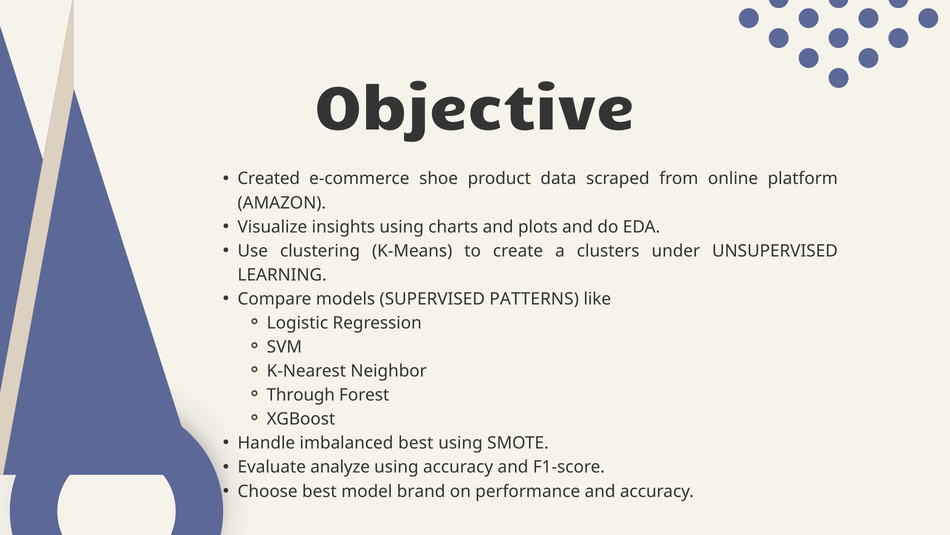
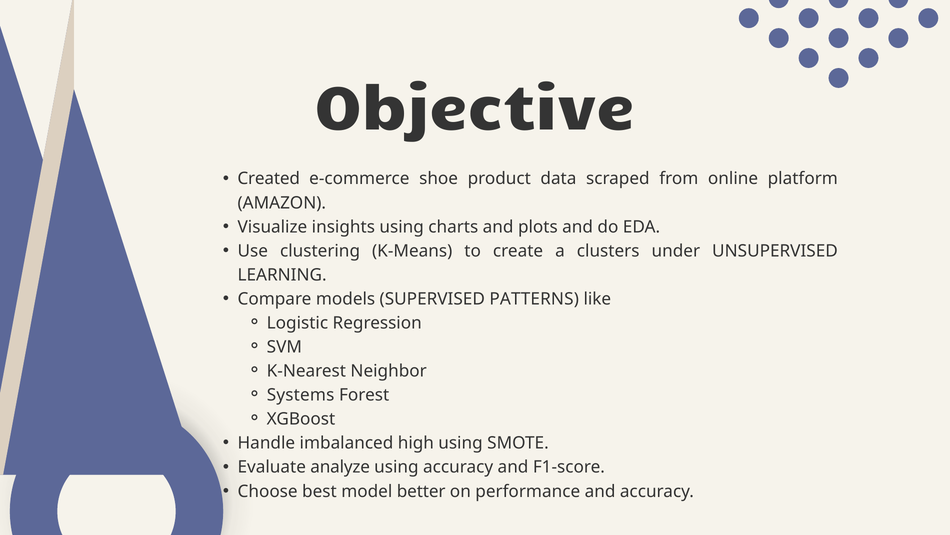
Through: Through -> Systems (301, 395)
imbalanced best: best -> high (416, 443)
brand: brand -> better (421, 491)
